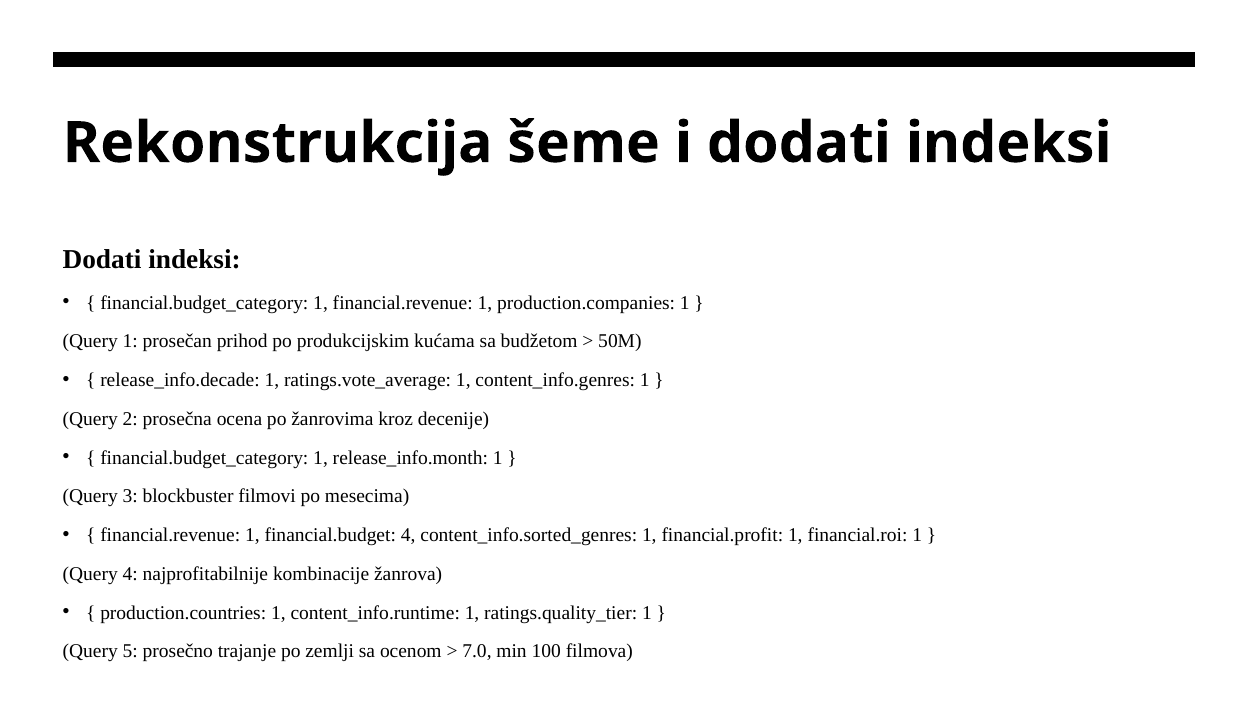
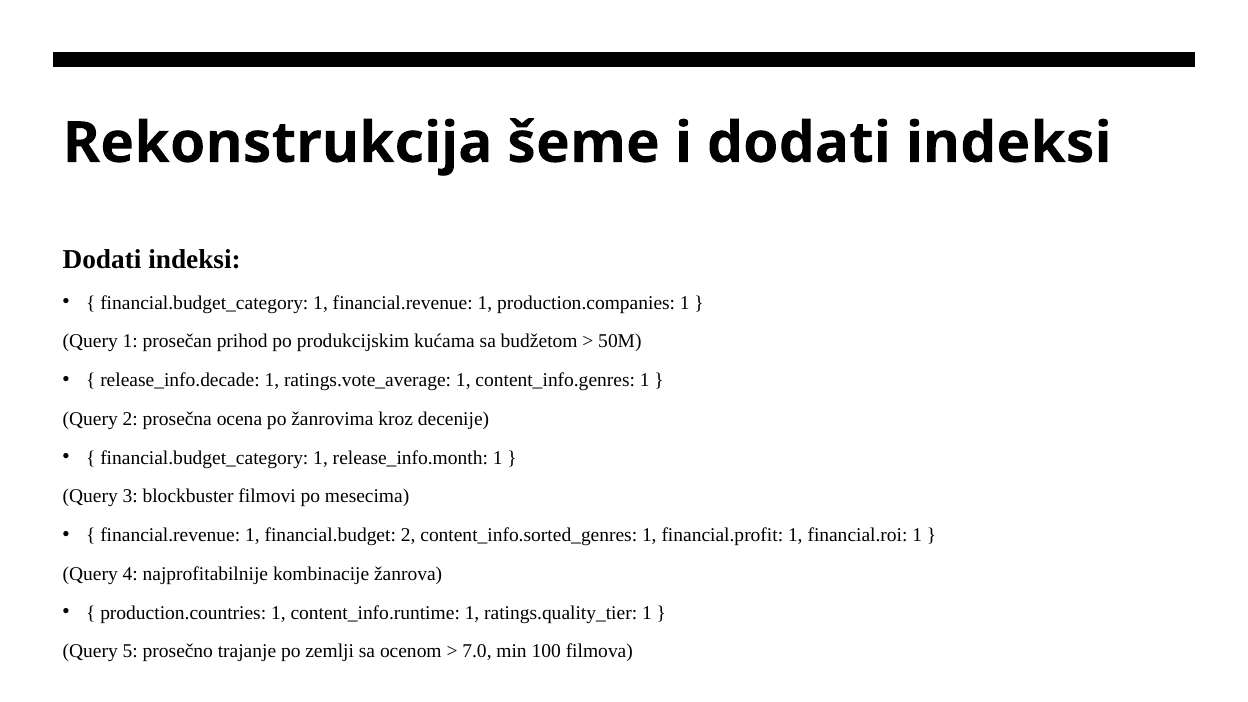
financial.budget 4: 4 -> 2 (408, 535)
